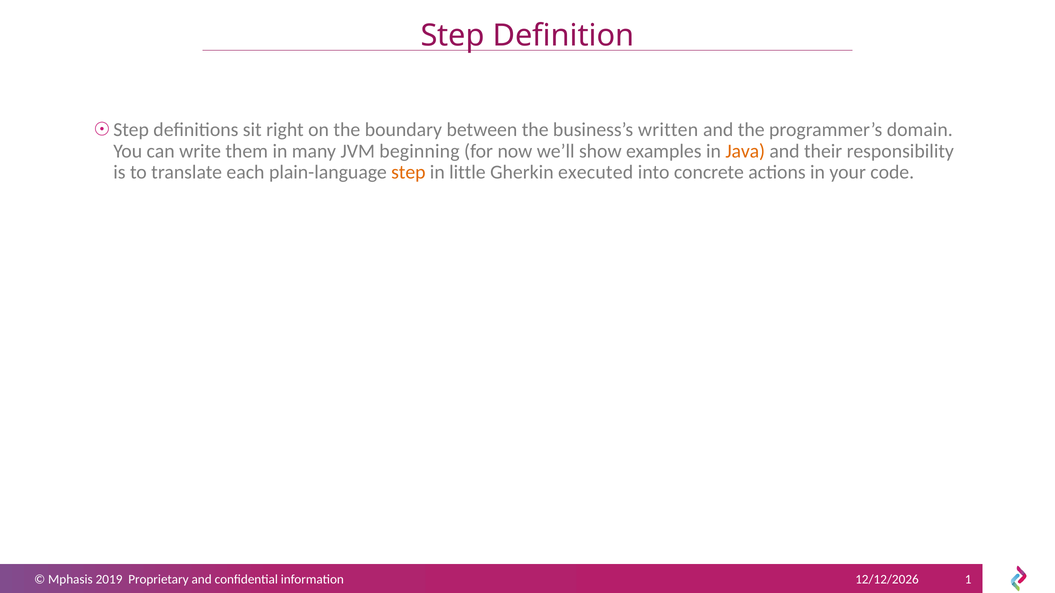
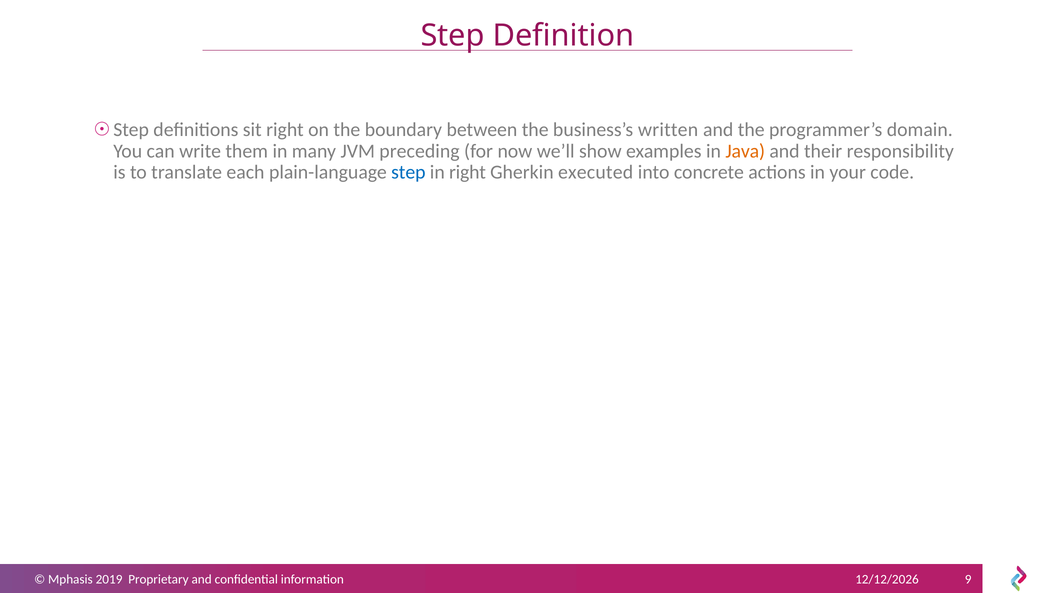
beginning: beginning -> preceding (420, 151)
step colour: orange -> blue (408, 172)
in little: little -> right (467, 172)
1: 1 -> 9 (968, 580)
